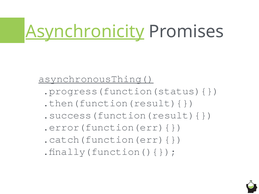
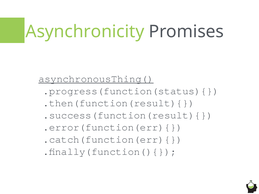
Asynchronicity underline: present -> none (85, 32)
